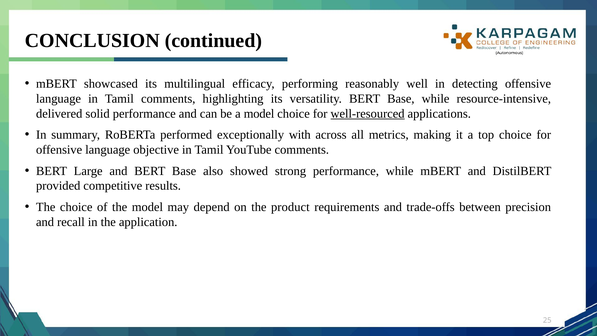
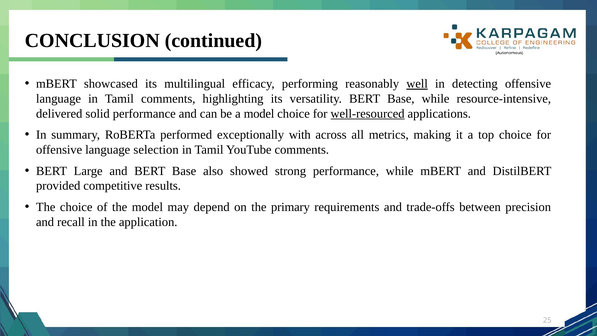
well underline: none -> present (417, 84)
objective: objective -> selection (156, 150)
product: product -> primary (290, 207)
